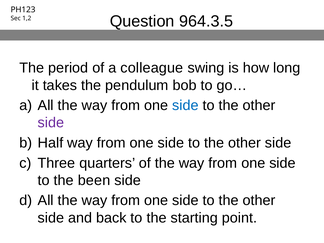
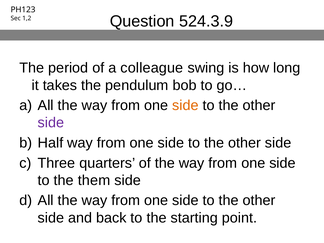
964.3.5: 964.3.5 -> 524.3.9 (206, 21)
side colour: blue -> orange (185, 105)
been: been -> them (94, 180)
